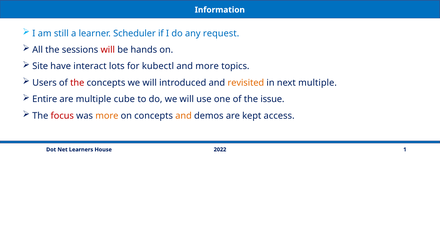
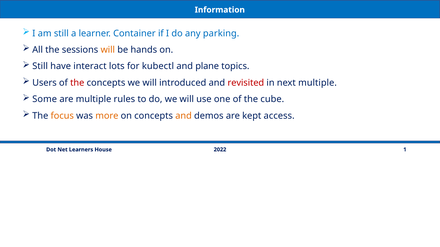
Scheduler: Scheduler -> Container (134, 33)
request: request -> parking (221, 33)
will colour: red -> orange (108, 50)
Site: Site -> Still (40, 66)
and more: more -> plane (207, 66)
revisited colour: orange -> red (246, 83)
Entire: Entire -> Some (45, 99)
cube: cube -> rules (124, 99)
issue: issue -> cube (272, 99)
focus colour: red -> orange (62, 116)
